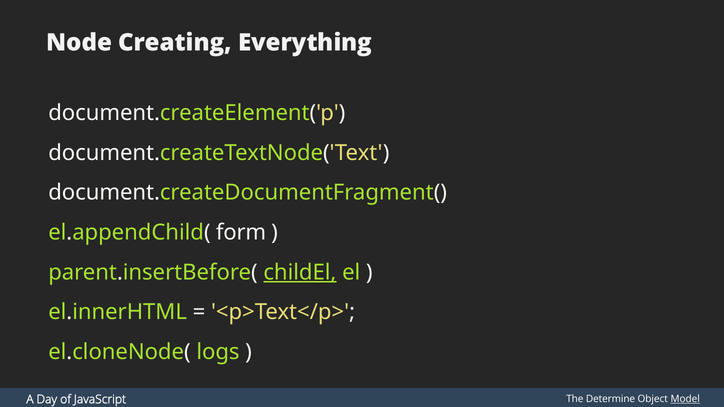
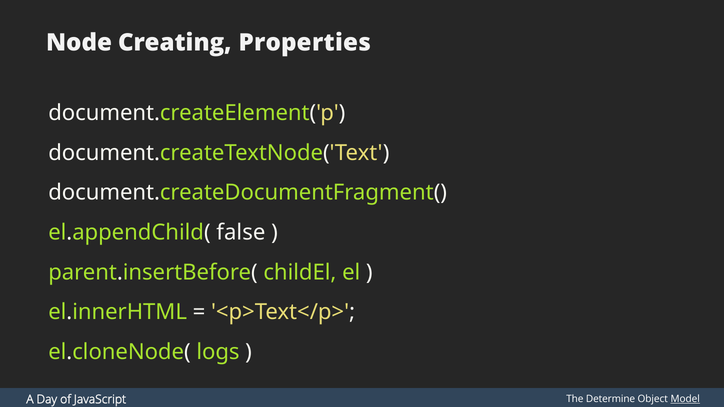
Everything: Everything -> Properties (305, 43)
form: form -> false (241, 233)
childEl underline: present -> none (300, 273)
